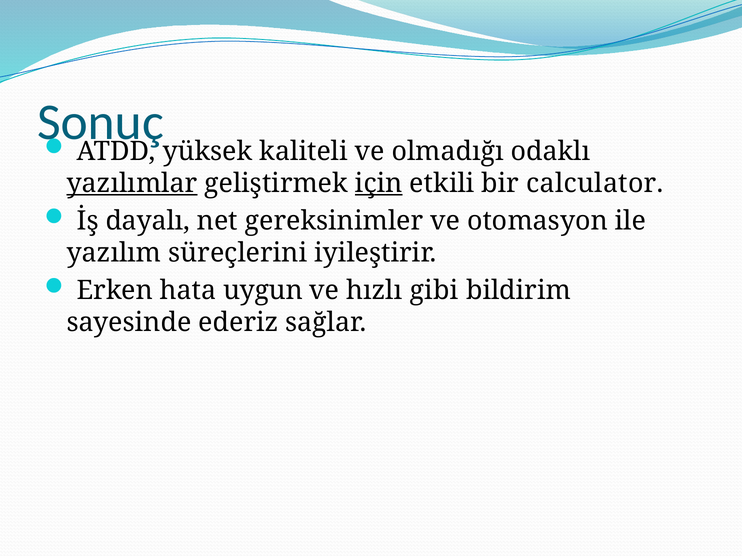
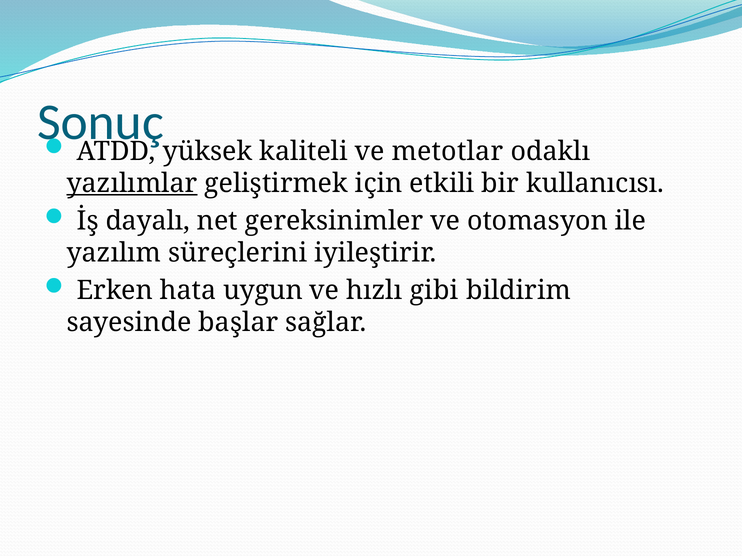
olmadığı: olmadığı -> metotlar (447, 151)
için underline: present -> none (379, 184)
calculator: calculator -> kullanıcısı (595, 184)
ederiz: ederiz -> başlar (238, 323)
